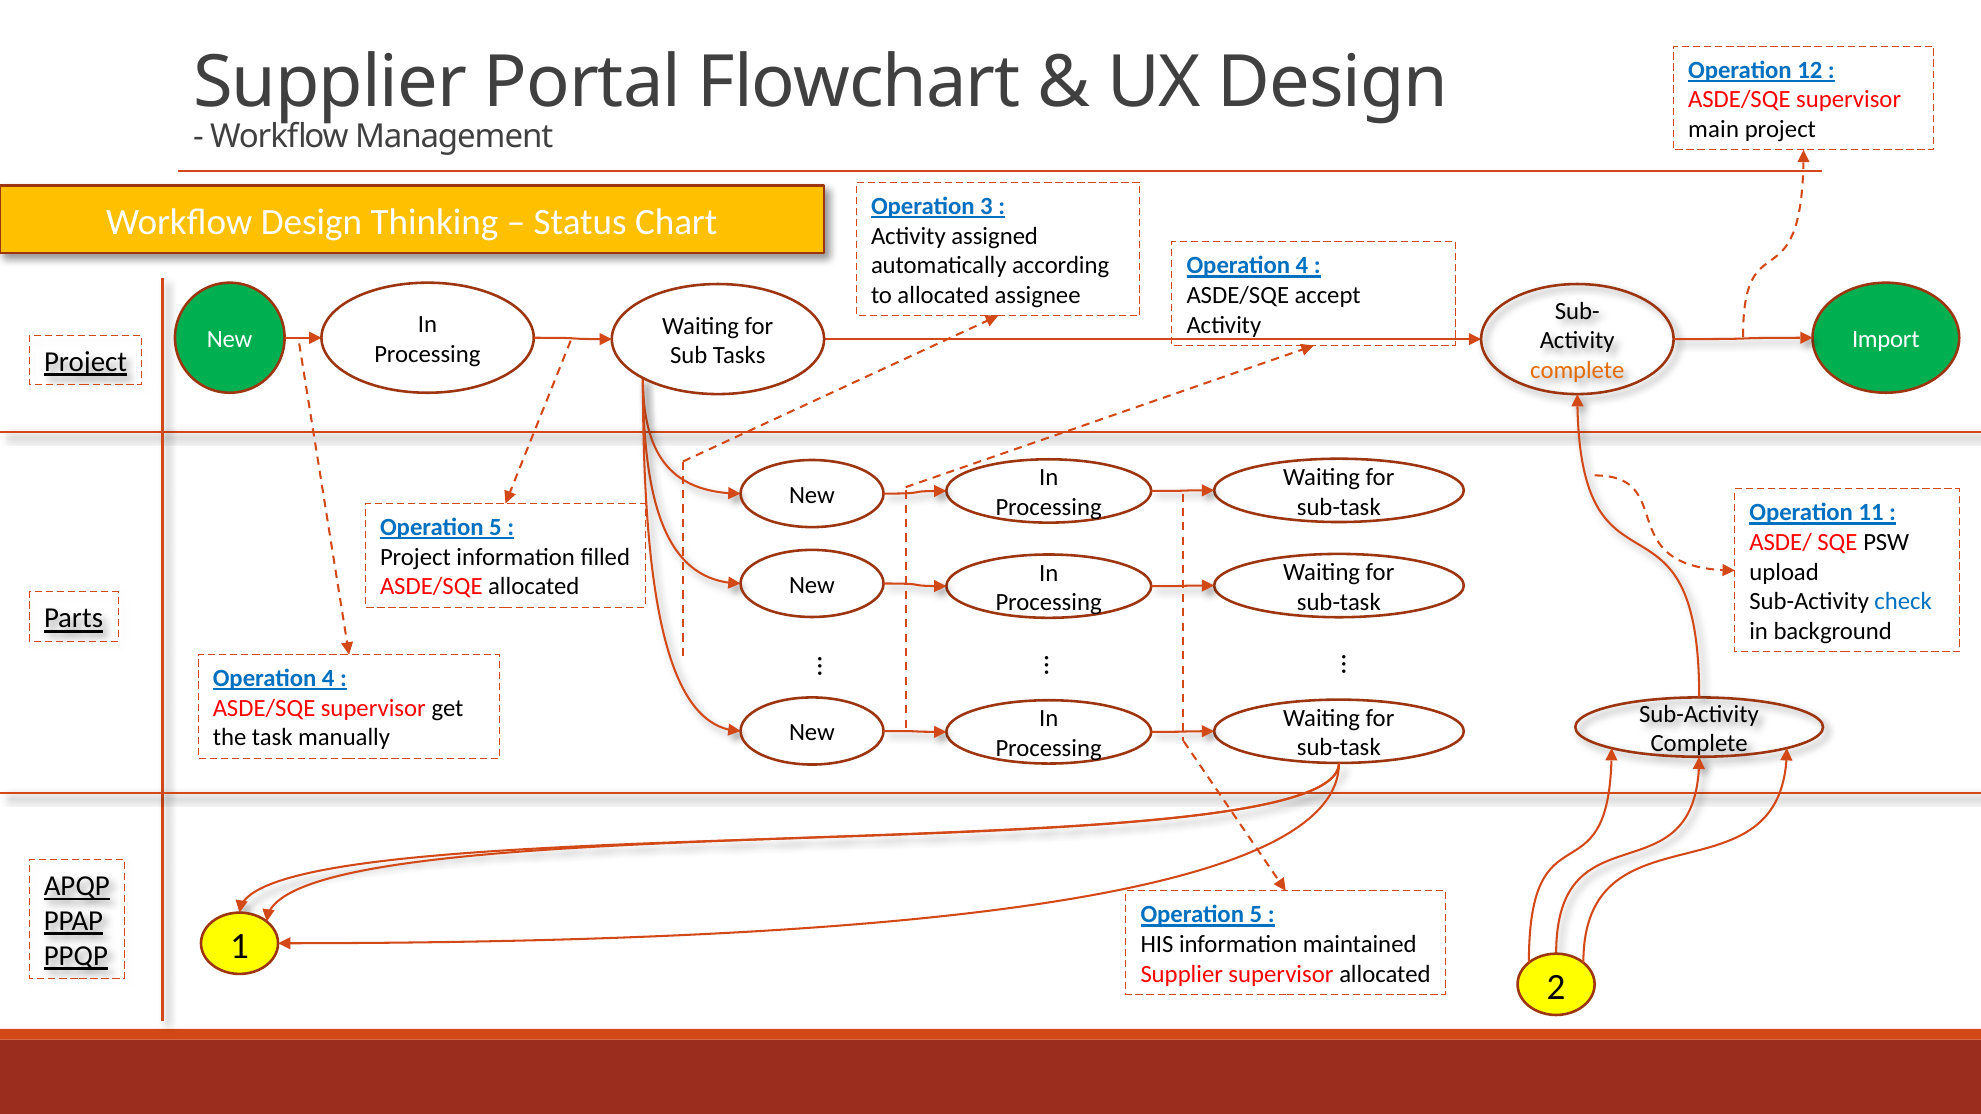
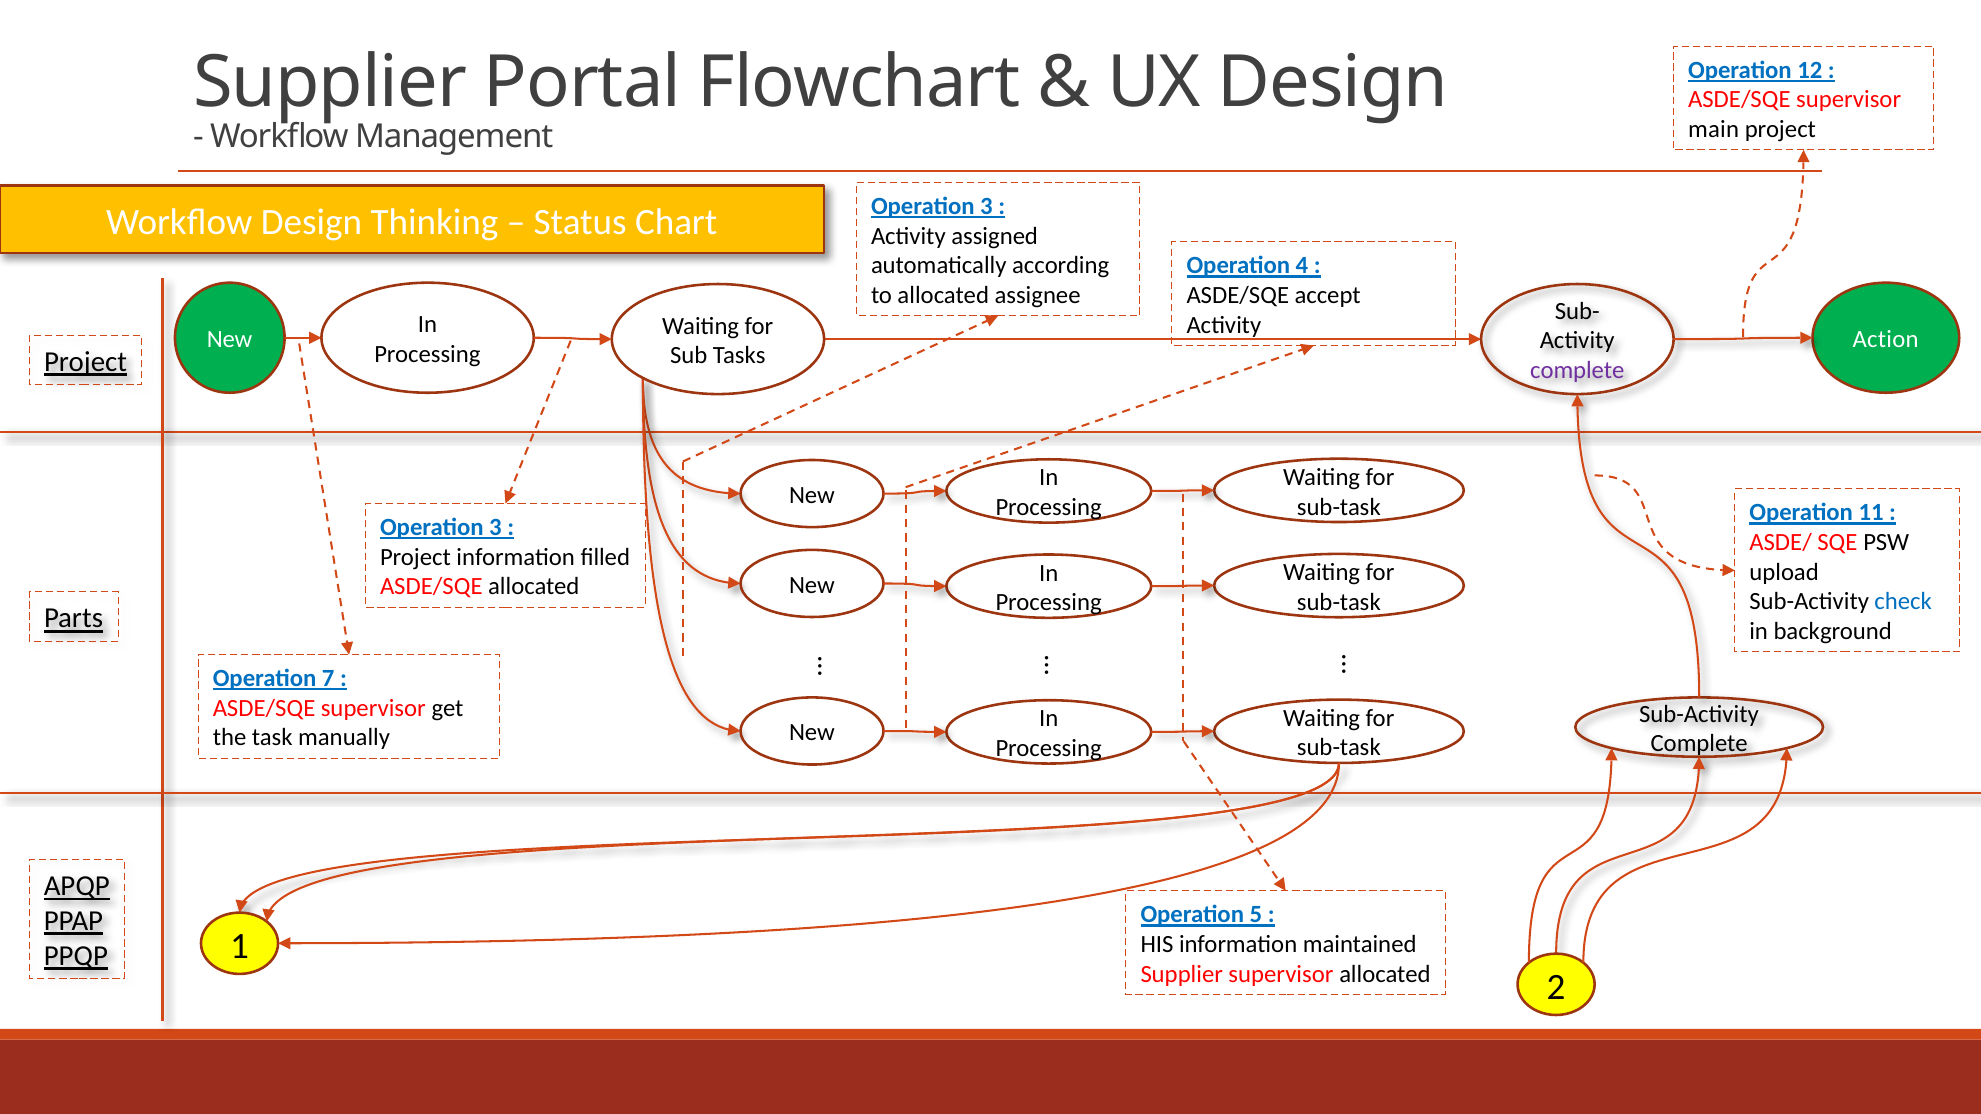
Import: Import -> Action (1886, 339)
complete colour: orange -> purple (1577, 371)
5: 5 -> 3 (495, 527)
4: 4 -> 7 (328, 679)
